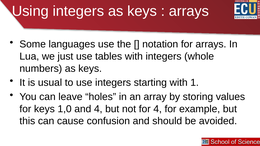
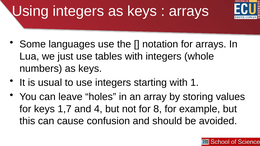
1,0: 1,0 -> 1,7 (65, 109)
for 4: 4 -> 8 (158, 109)
